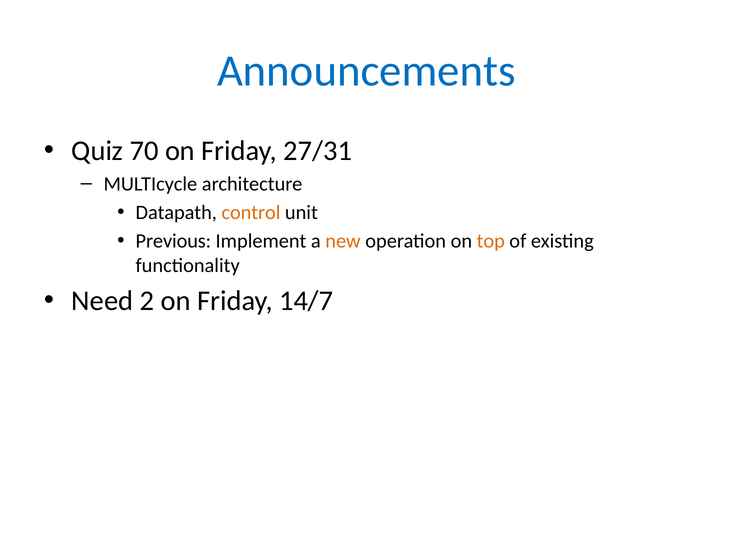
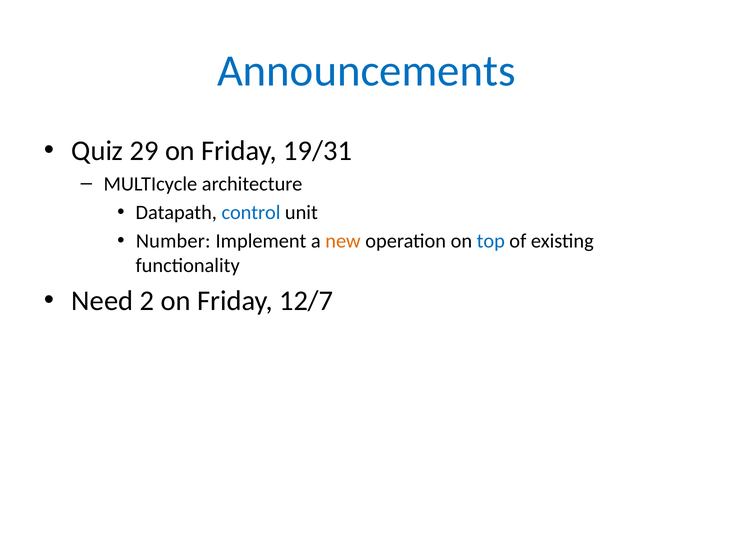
70: 70 -> 29 (144, 151)
27/31: 27/31 -> 19/31 (318, 151)
control colour: orange -> blue (251, 212)
Previous: Previous -> Number (173, 241)
top colour: orange -> blue (491, 241)
14/7: 14/7 -> 12/7 (306, 301)
